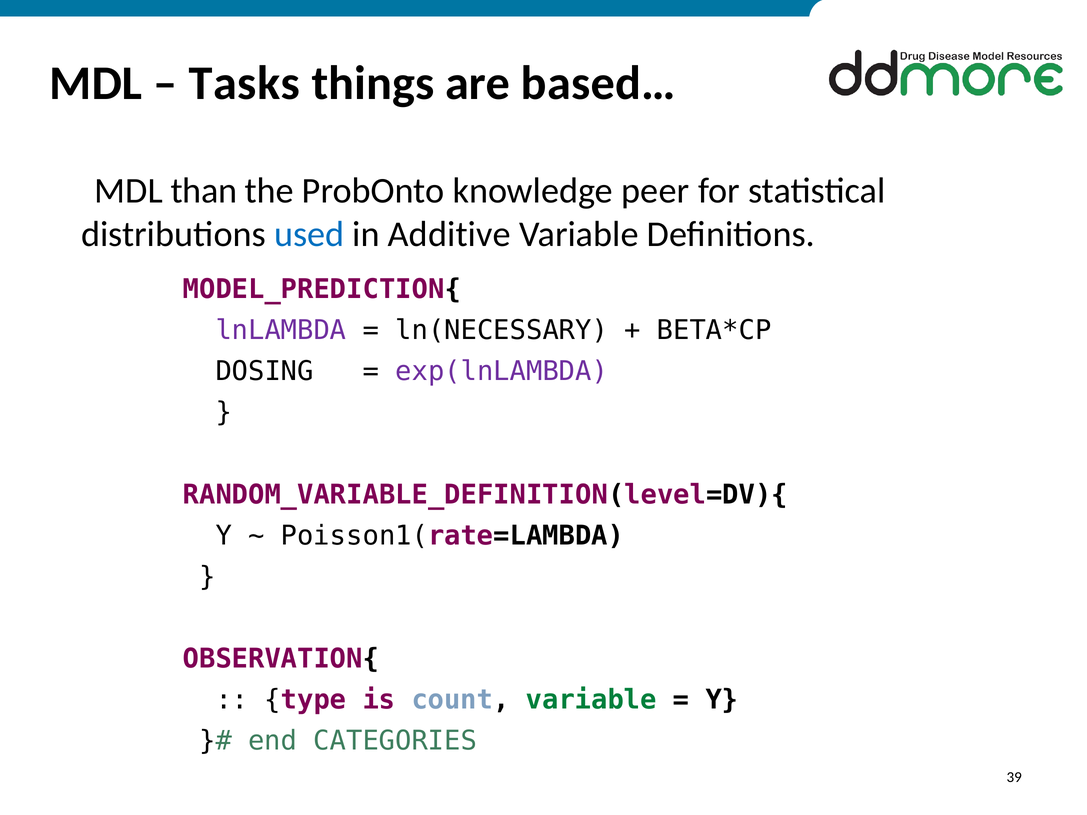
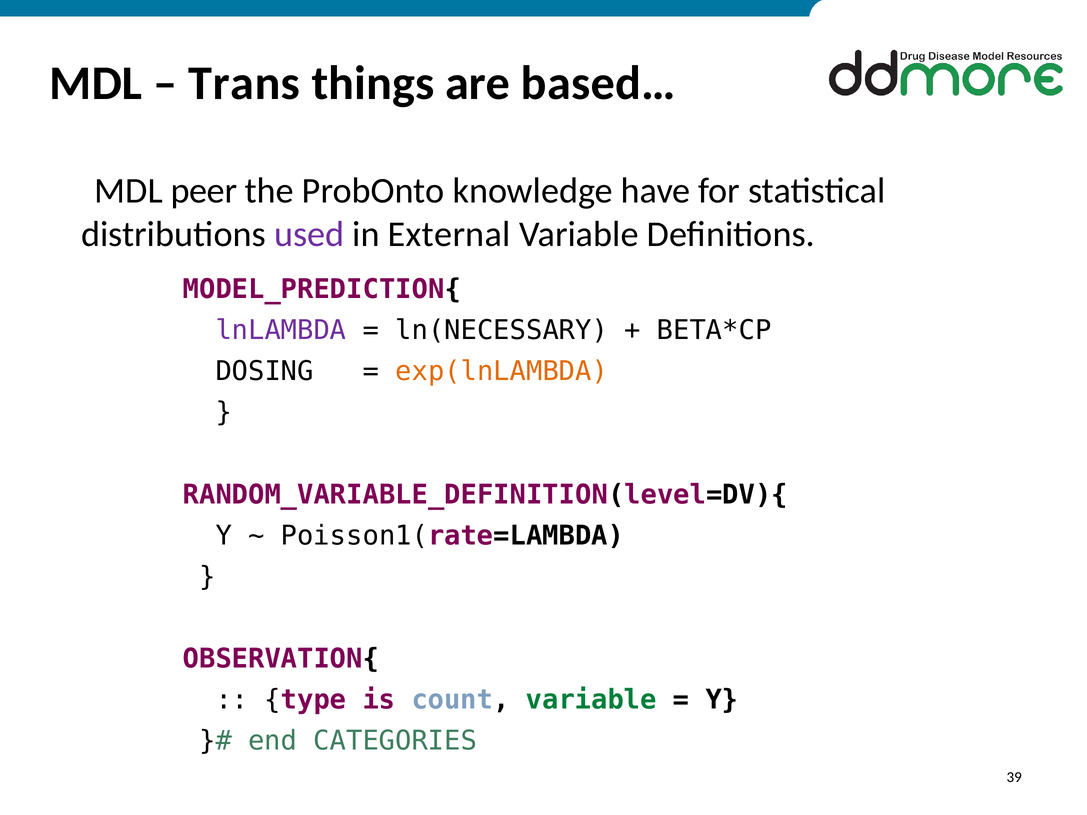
Tasks: Tasks -> Trans (244, 84)
than: than -> peer (204, 191)
peer: peer -> have (656, 191)
used colour: blue -> purple (309, 234)
Additive: Additive -> External (449, 234)
exp(lnLAMBDA colour: purple -> orange (502, 371)
